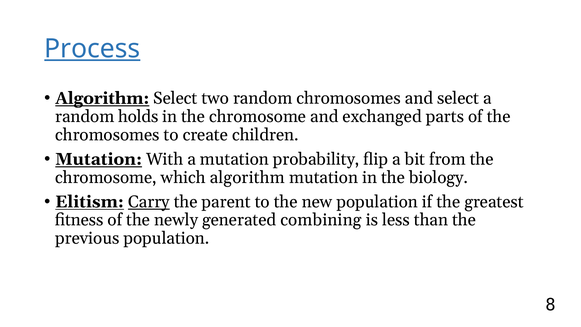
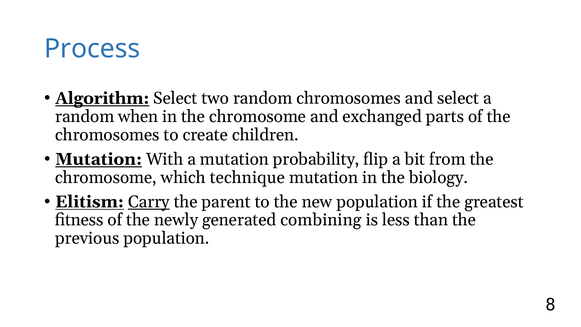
Process underline: present -> none (92, 49)
holds: holds -> when (138, 116)
which algorithm: algorithm -> technique (247, 177)
